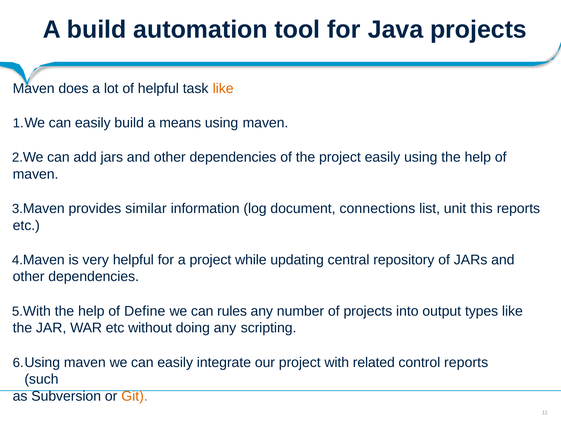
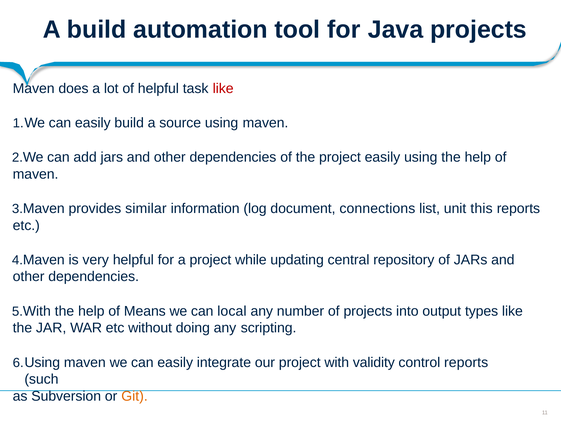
like colour: orange -> red (223, 88)
means: means -> source (180, 123)
Define: Define -> Means (145, 311)
rules: rules -> local (232, 311)
related: related -> validity (374, 362)
